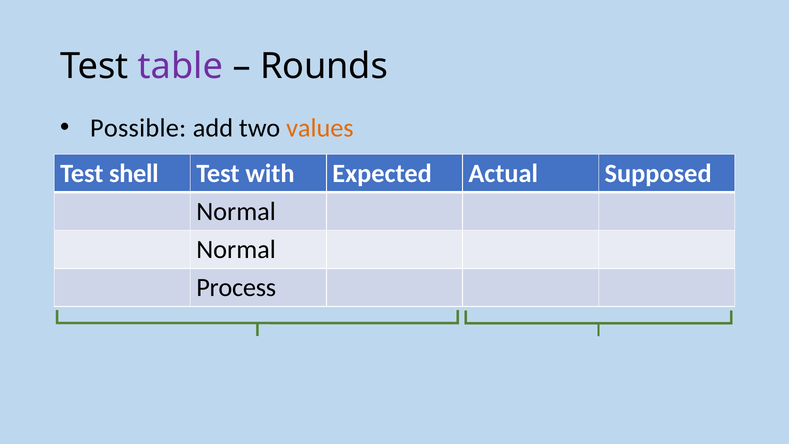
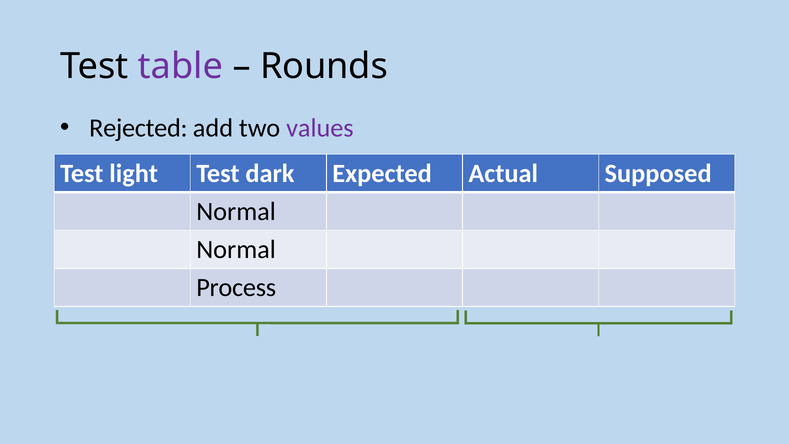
Possible: Possible -> Rejected (138, 128)
values colour: orange -> purple (320, 128)
shell: shell -> light (134, 173)
with: with -> dark (270, 173)
